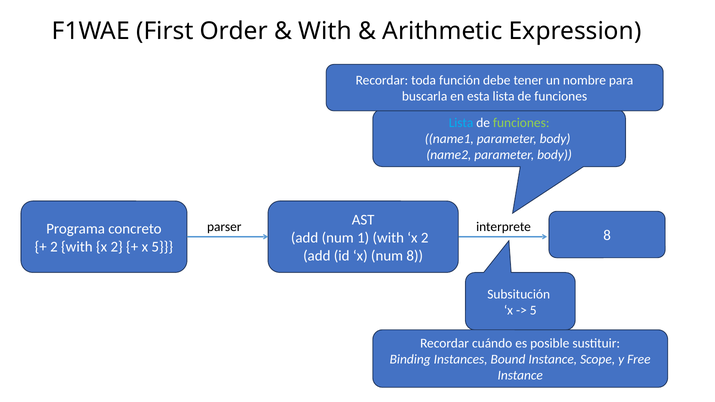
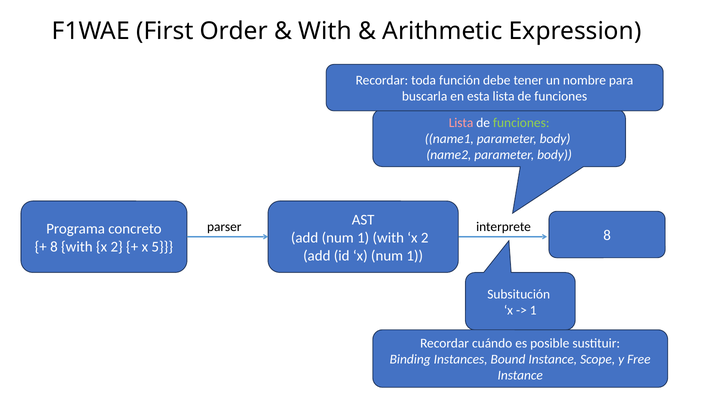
Lista colour: light blue -> pink (461, 123)
2: 2 -> 8 (54, 247)
x num 8: 8 -> 1 (415, 256)
5: 5 -> 1 (533, 310)
